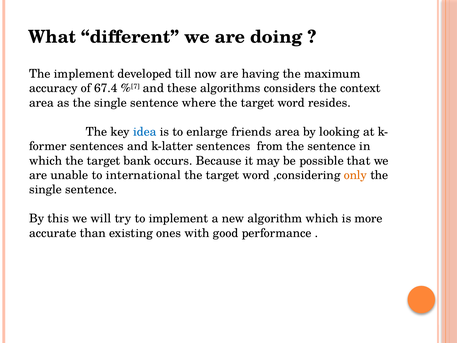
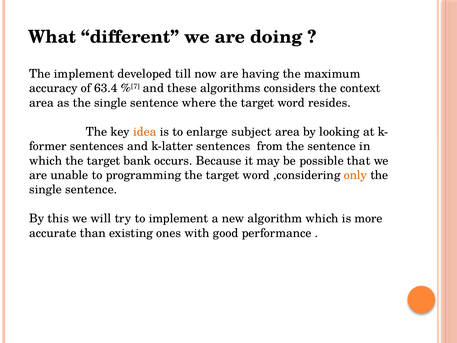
67.4: 67.4 -> 63.4 (106, 88)
idea colour: blue -> orange (145, 132)
friends: friends -> subject (251, 132)
international: international -> programming (143, 175)
